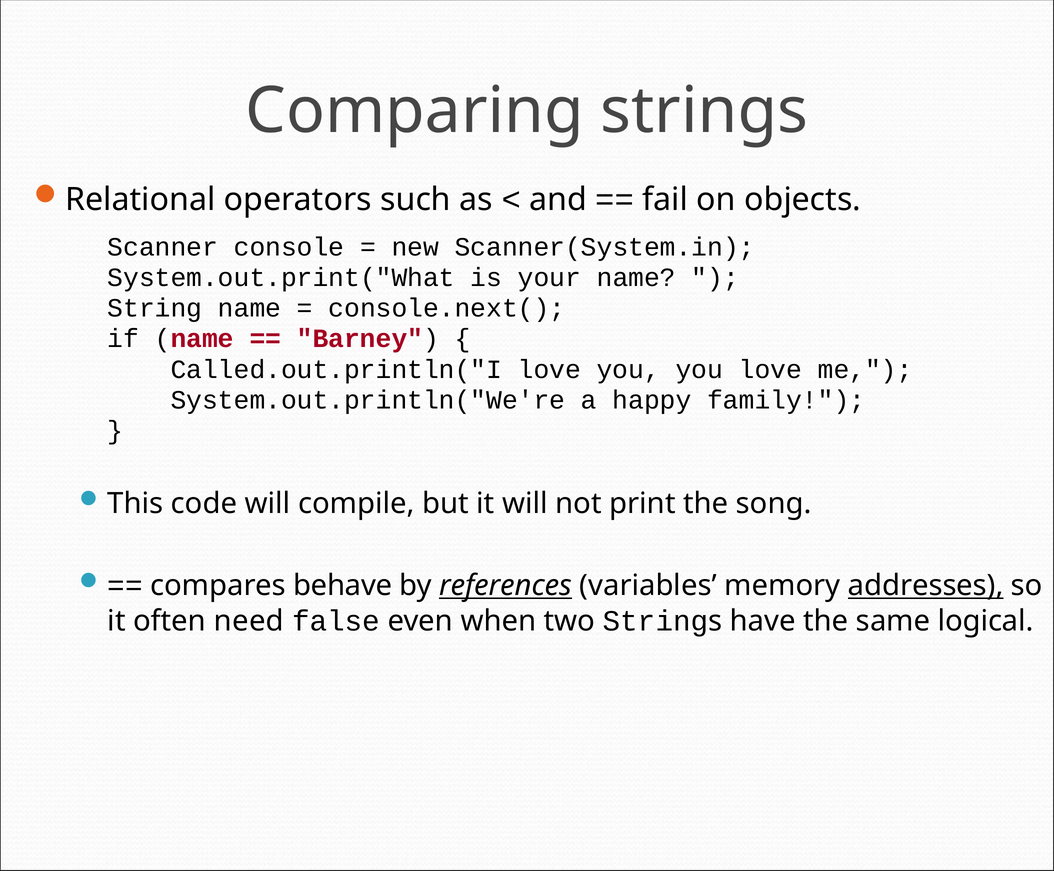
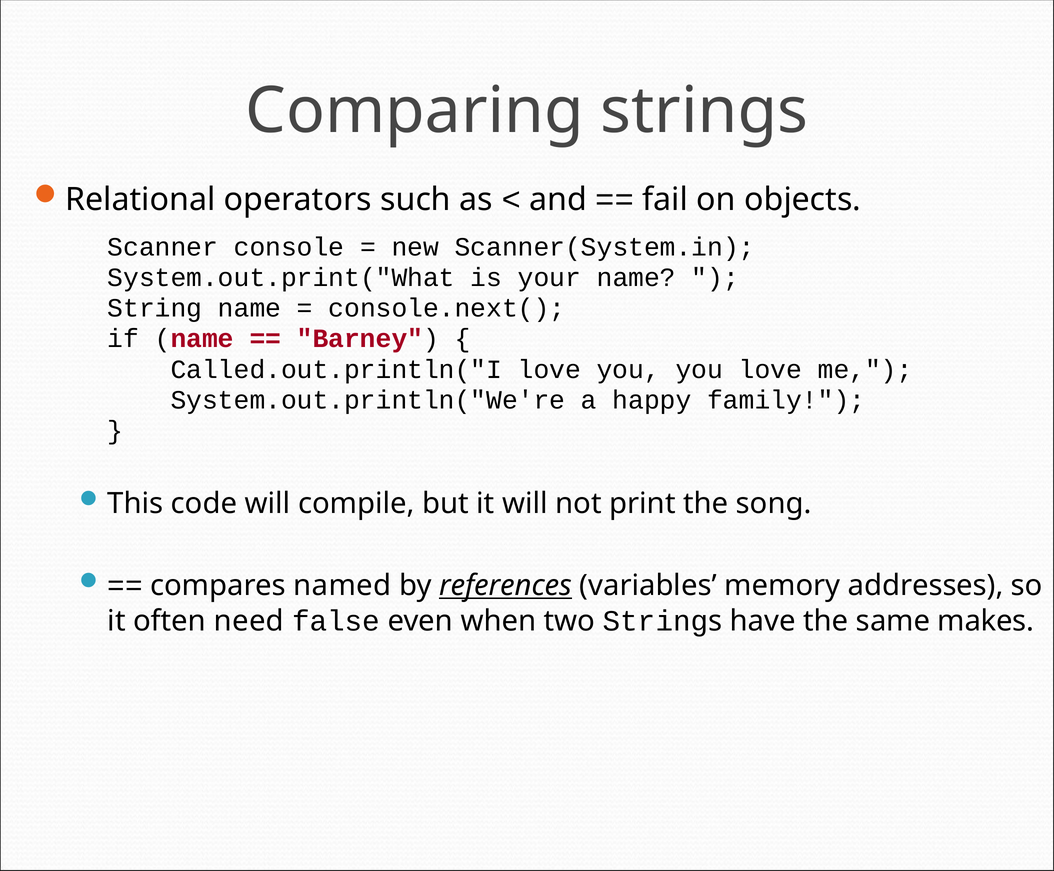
behave: behave -> named (342, 586)
addresses underline: present -> none (926, 586)
logical: logical -> makes (986, 621)
